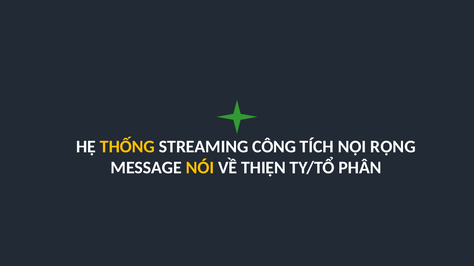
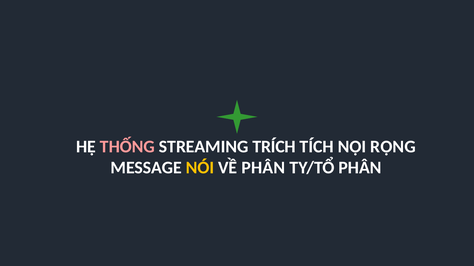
THỐNG colour: yellow -> pink (127, 147)
CÔNG: CÔNG -> TRÍCH (274, 147)
VỀ THIỆN: THIỆN -> PHÂN (263, 168)
